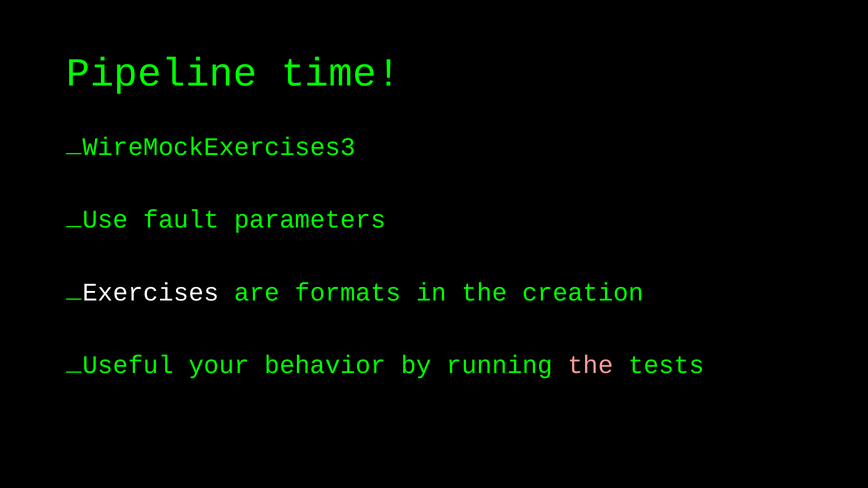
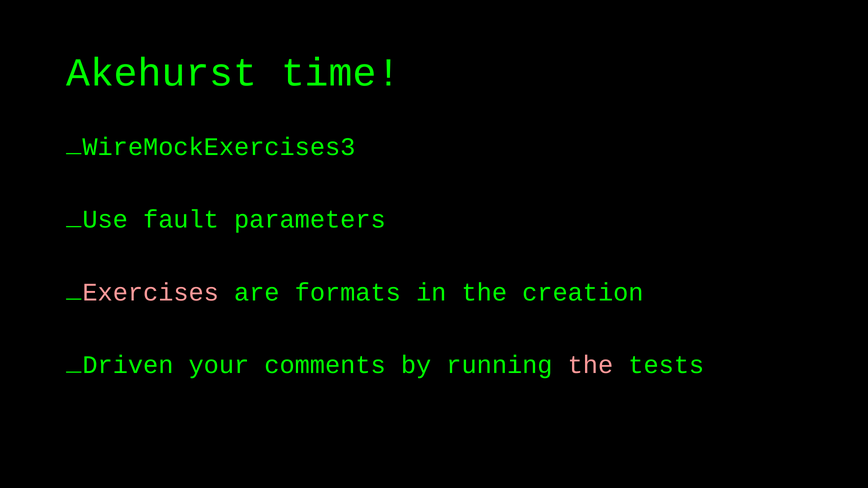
Pipeline: Pipeline -> Akehurst (162, 73)
Exercises colour: white -> pink (151, 292)
Useful: Useful -> Driven (128, 365)
behavior: behavior -> comments (325, 365)
